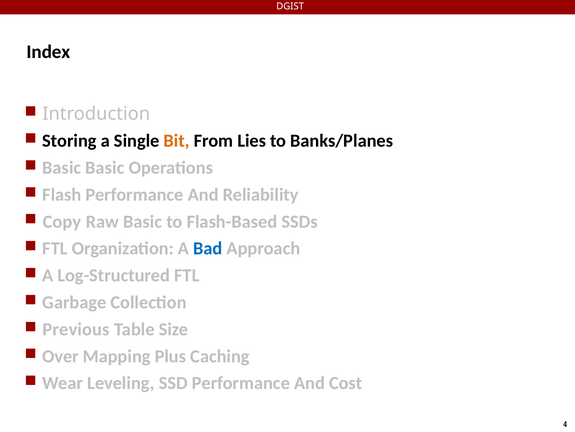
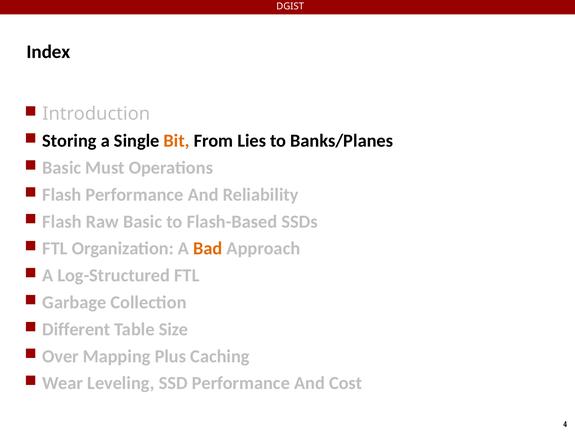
Basic Basic: Basic -> Must (105, 167)
Copy: Copy -> Flash (62, 221)
Bad colour: blue -> orange (208, 248)
Previous: Previous -> Different (76, 329)
